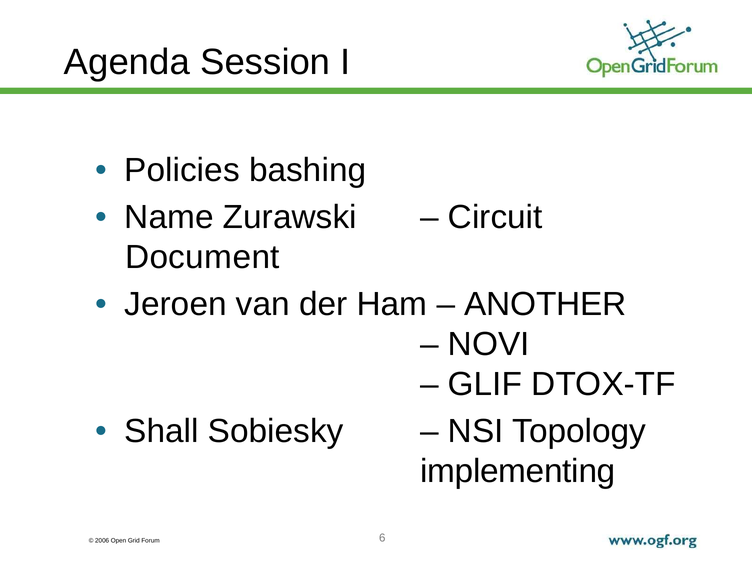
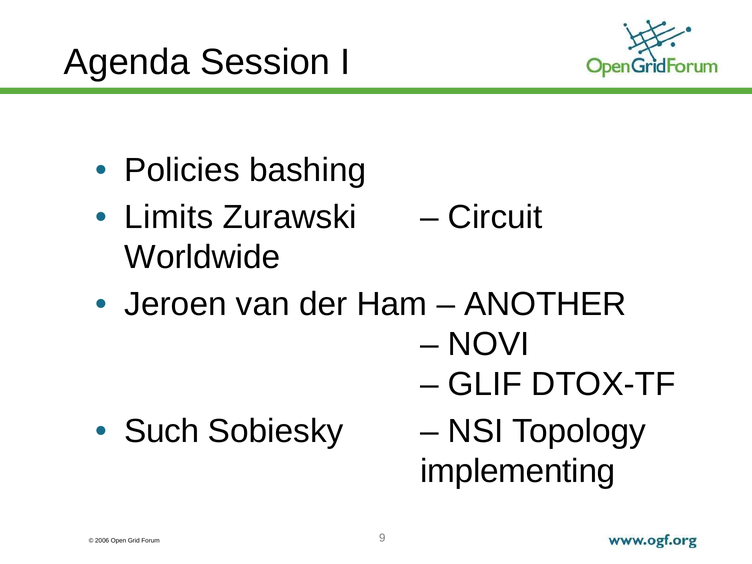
Name: Name -> Limits (169, 217)
Document: Document -> Worldwide (203, 257)
Shall: Shall -> Such (162, 431)
6: 6 -> 9 (382, 538)
